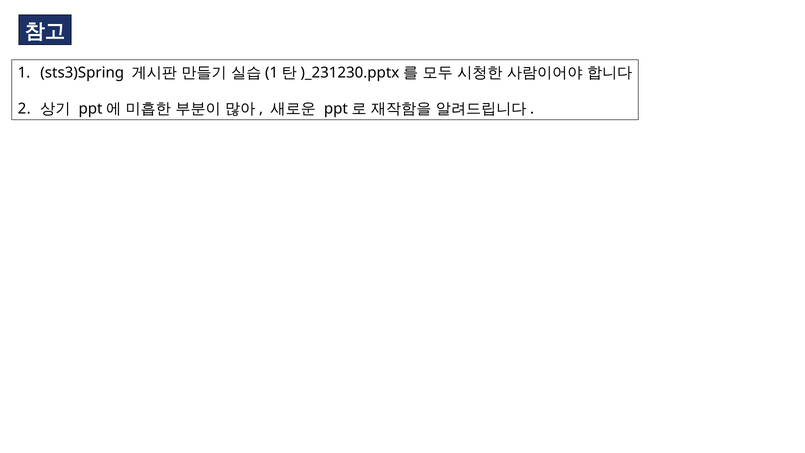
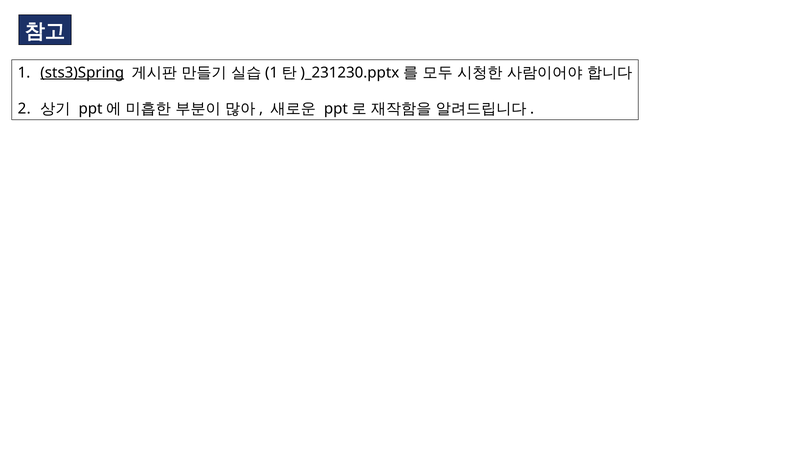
sts3)Spring underline: none -> present (82, 73)
